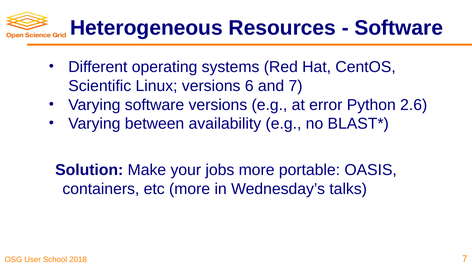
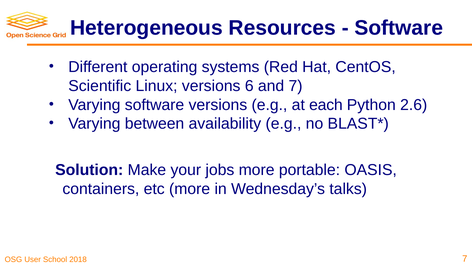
error: error -> each (326, 105)
